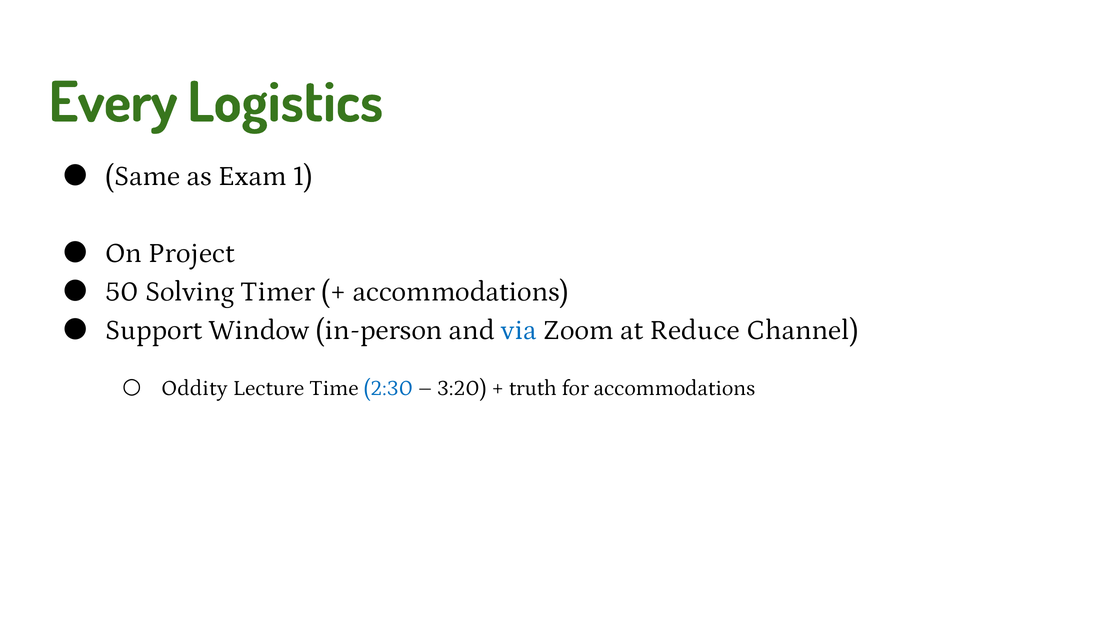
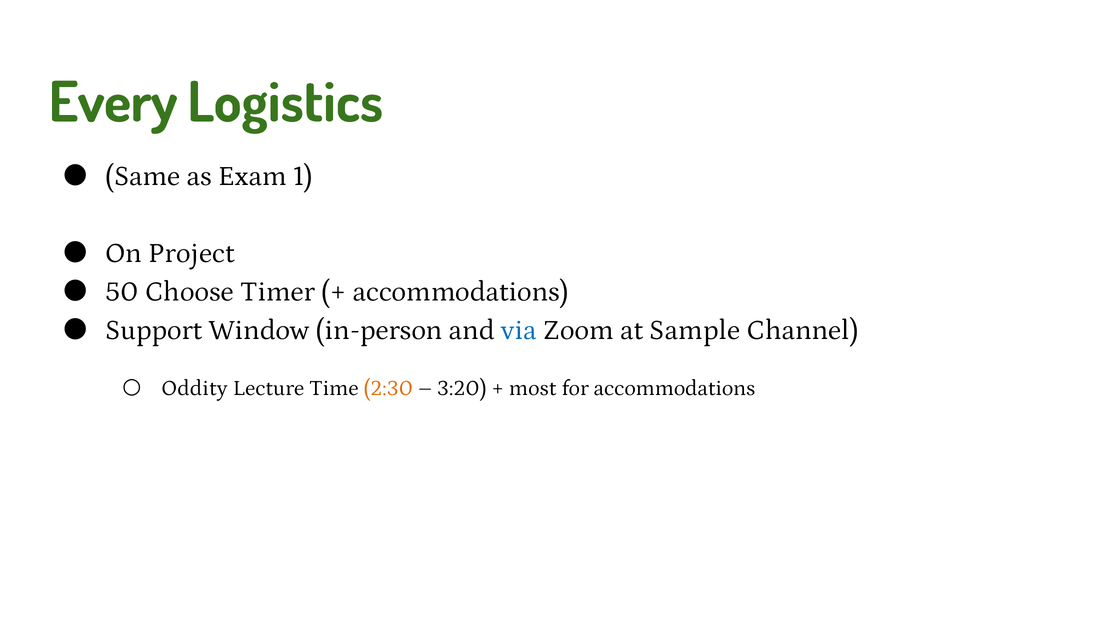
Solving: Solving -> Choose (190, 291)
Reduce: Reduce -> Sample (695, 330)
2:30 colour: blue -> orange (388, 388)
truth: truth -> most (533, 388)
